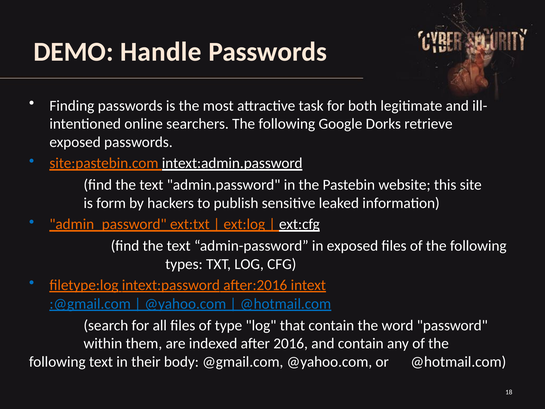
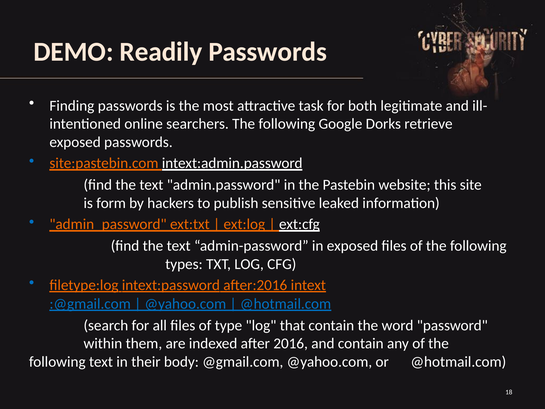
Handle: Handle -> Readily (161, 52)
